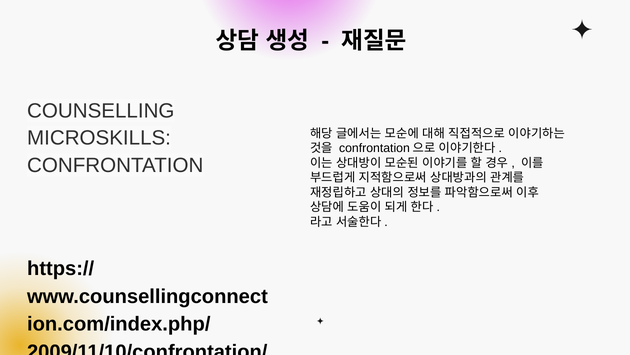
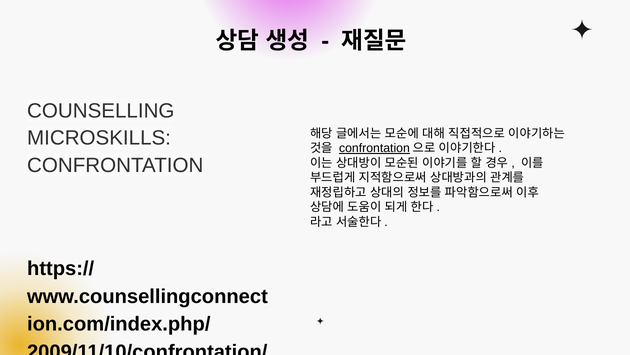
confrontation underline: none -> present (374, 148)
